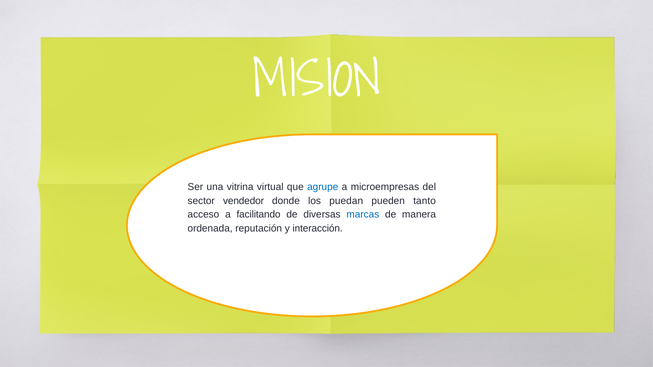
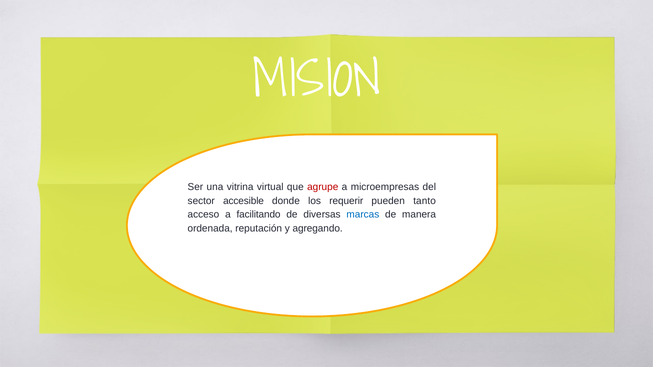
agrupe colour: blue -> red (323, 187)
vendedor: vendedor -> accesible (244, 201)
puedan: puedan -> requerir (346, 201)
interacción: interacción -> agregando (318, 228)
